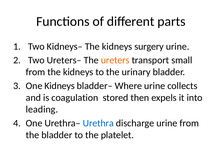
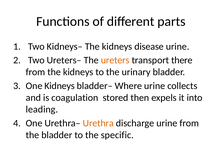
surgery: surgery -> disease (149, 47)
small: small -> there (182, 60)
Urethra colour: blue -> orange (98, 124)
platelet: platelet -> specific (117, 135)
